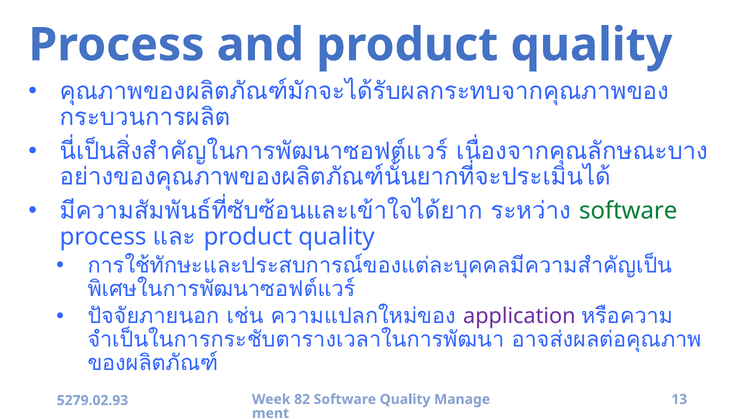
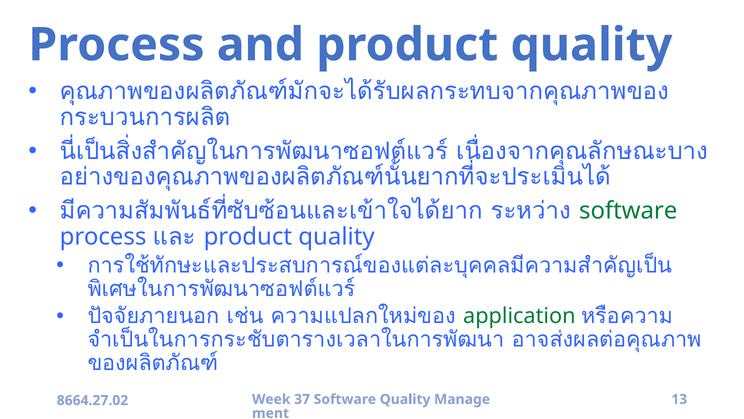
application colour: purple -> green (519, 316)
82: 82 -> 37 (302, 399)
5279.02.93: 5279.02.93 -> 8664.27.02 (92, 400)
